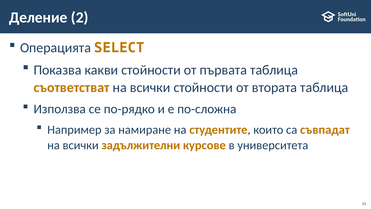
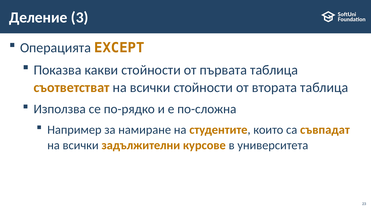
2: 2 -> 3 (80, 18)
SELECT: SELECT -> EXCEPT (119, 48)
